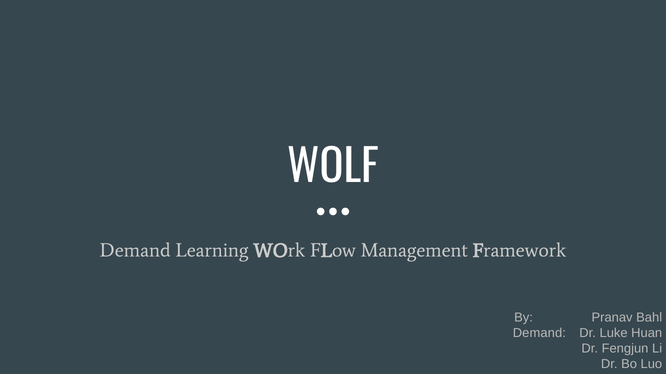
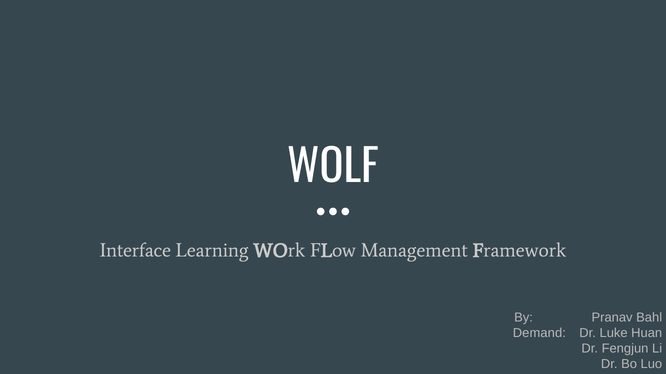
Demand: Demand -> Interface (135, 251)
